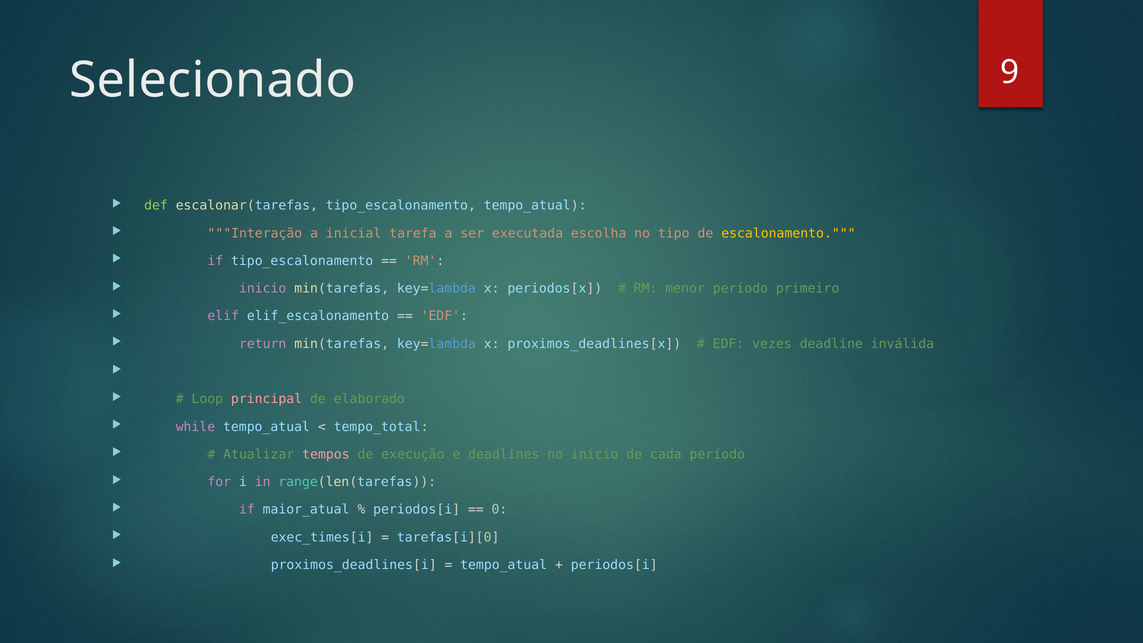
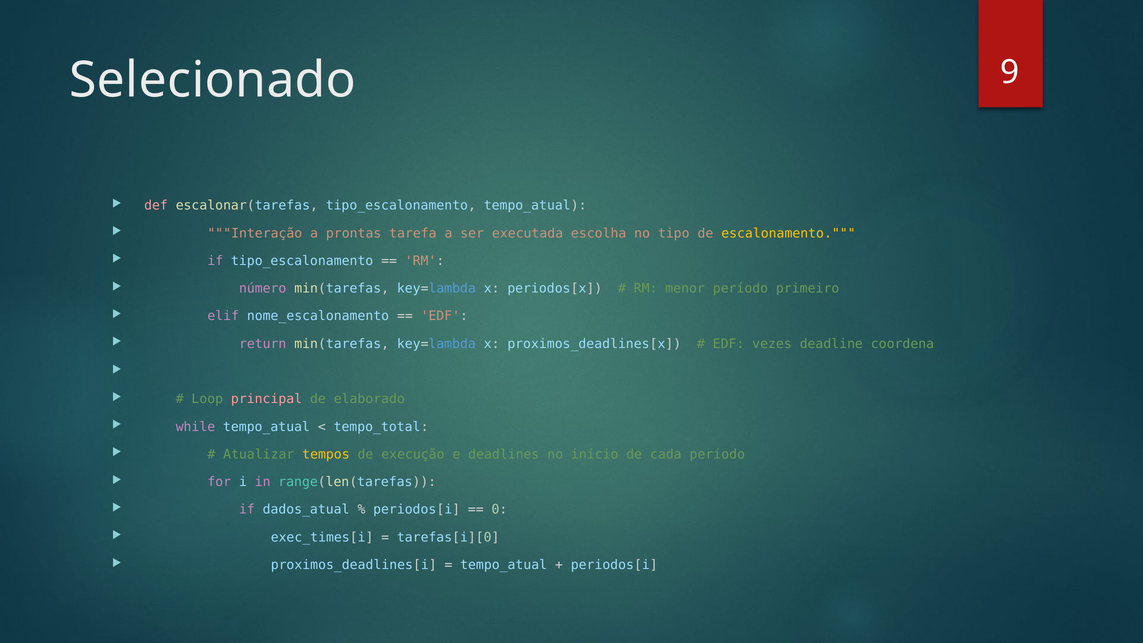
def colour: light green -> pink (156, 206)
inicial: inicial -> prontas (354, 233)
inicio: inicio -> número (263, 288)
elif_escalonamento: elif_escalonamento -> nome_escalonamento (318, 316)
inválida: inválida -> coordena (902, 344)
tempos colour: pink -> yellow (326, 454)
maior_atual: maior_atual -> dados_atual (306, 510)
